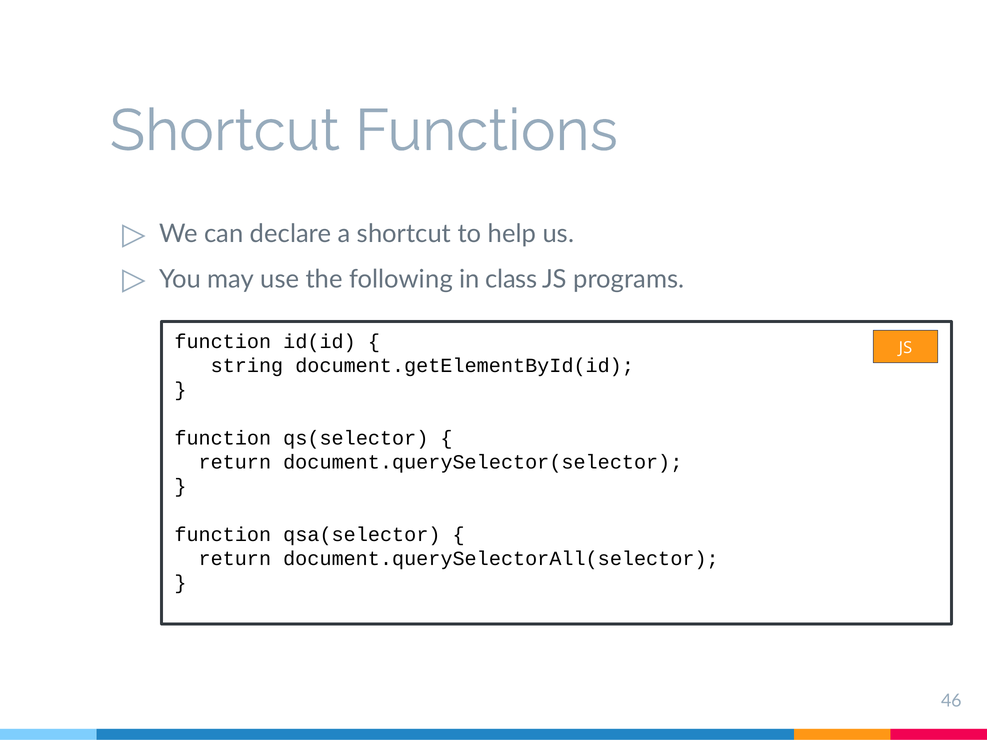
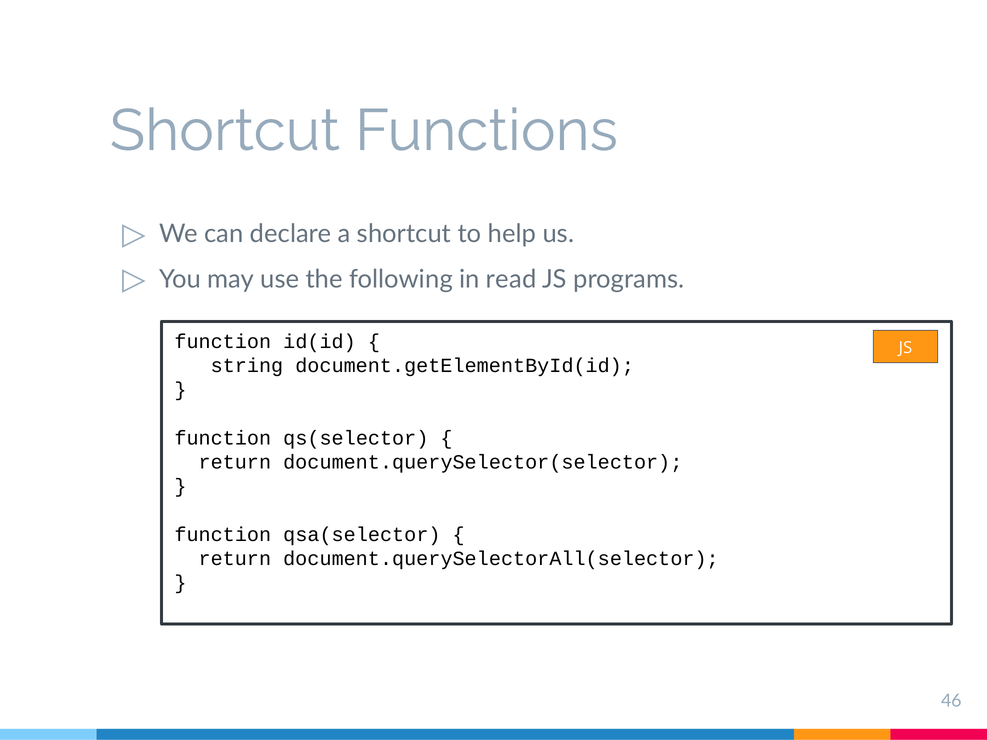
class: class -> read (511, 279)
